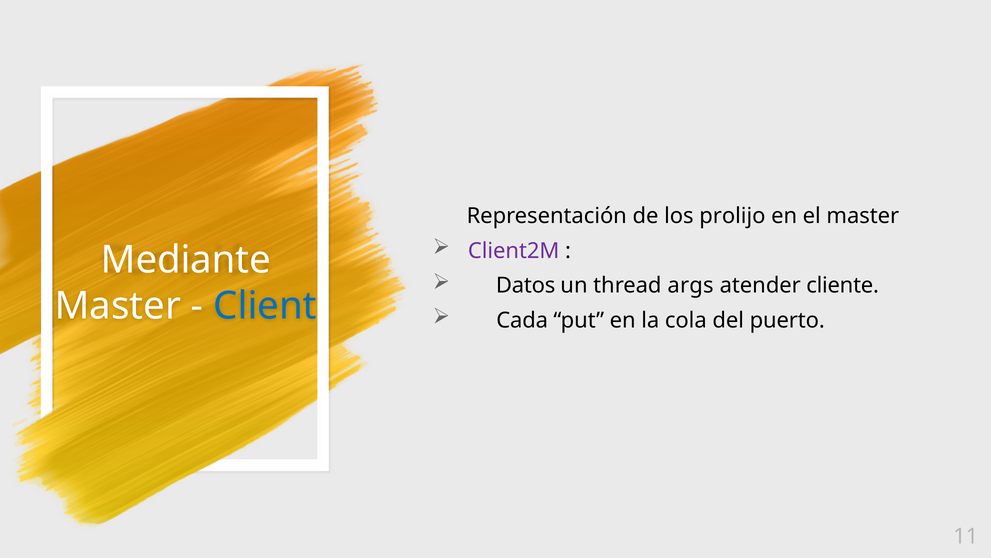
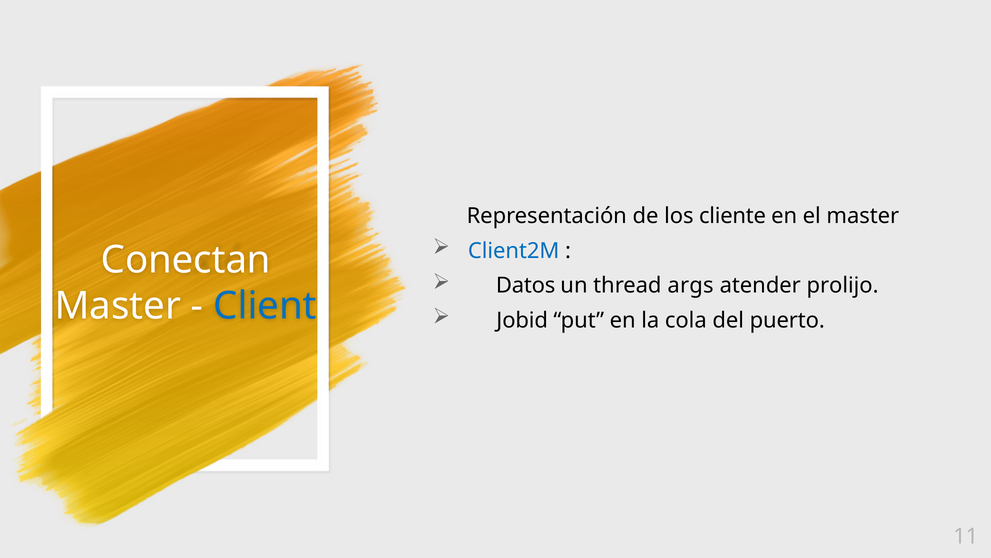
prolijo: prolijo -> cliente (732, 216)
Client2M colour: purple -> blue (514, 251)
Mediante: Mediante -> Conectan (186, 260)
cliente: cliente -> prolijo (843, 285)
Cada: Cada -> Jobid (522, 320)
